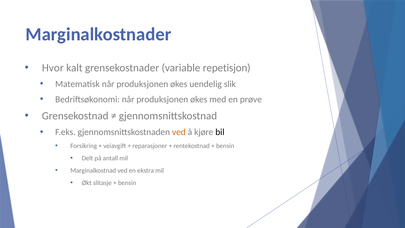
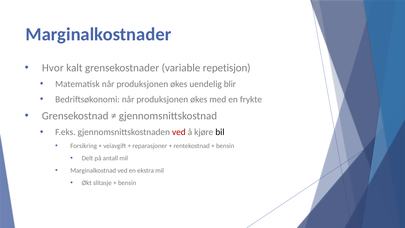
slik: slik -> blir (230, 84)
prøve: prøve -> frykte (251, 99)
ved colour: orange -> red (179, 132)
